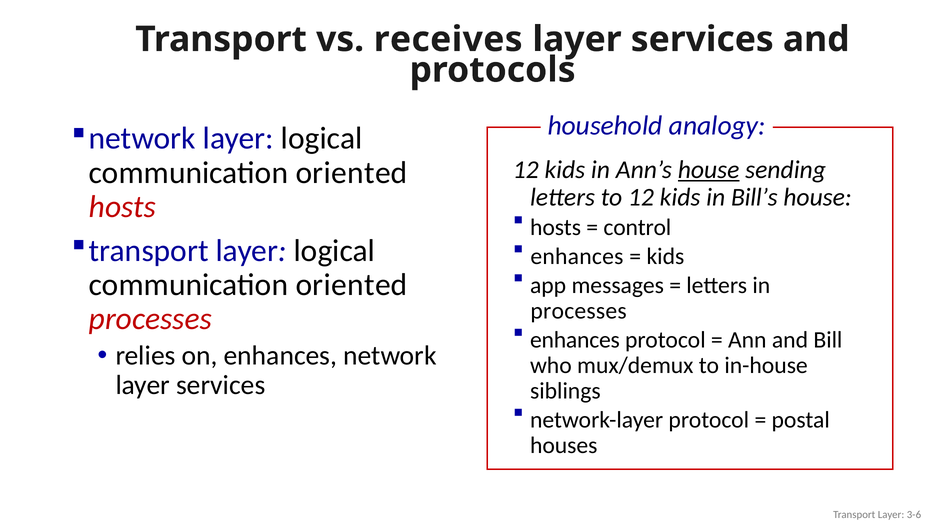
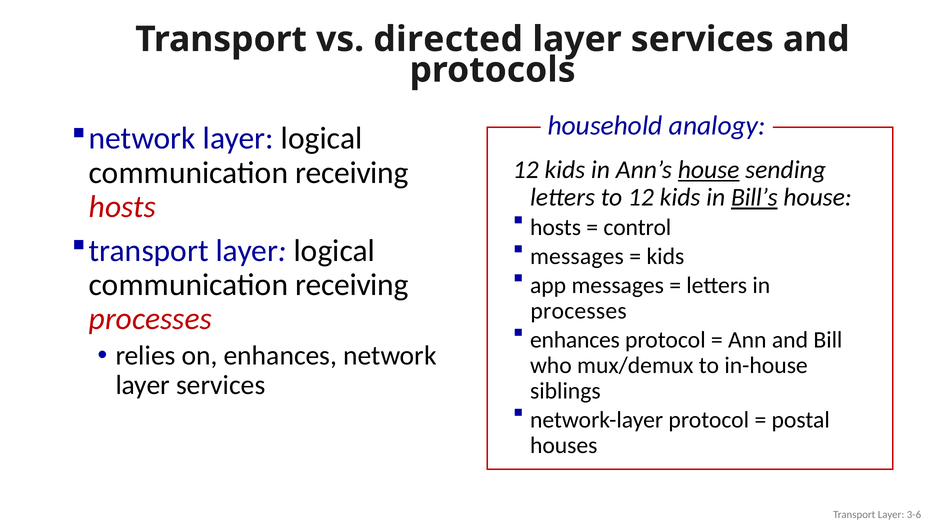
receives: receives -> directed (448, 39)
oriented: oriented -> receiving (352, 173)
Bill’s underline: none -> present (754, 198)
enhances: enhances -> messages (577, 256)
oriented: oriented -> receiving (352, 285)
